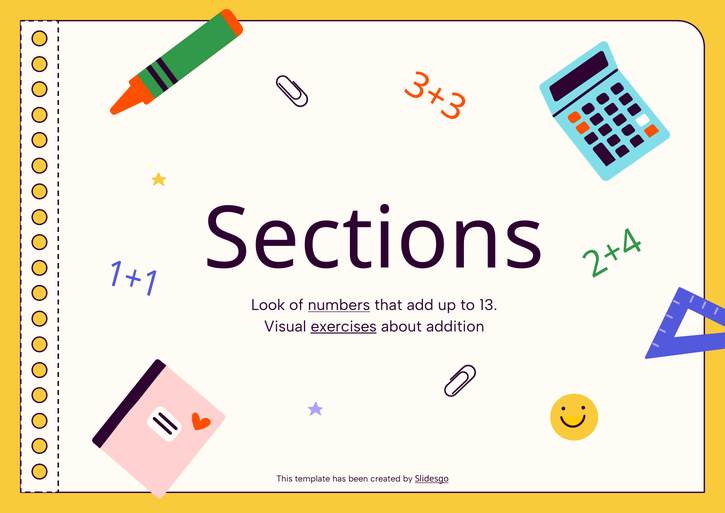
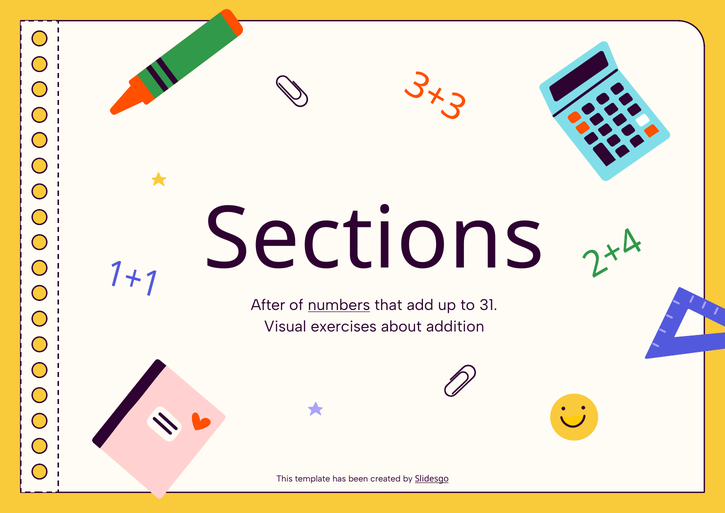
Look: Look -> After (268, 305)
13: 13 -> 31 (488, 305)
exercises underline: present -> none (344, 326)
